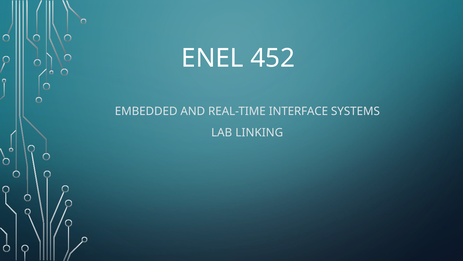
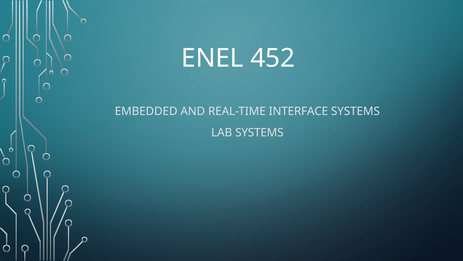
LAB LINKING: LINKING -> SYSTEMS (259, 133)
